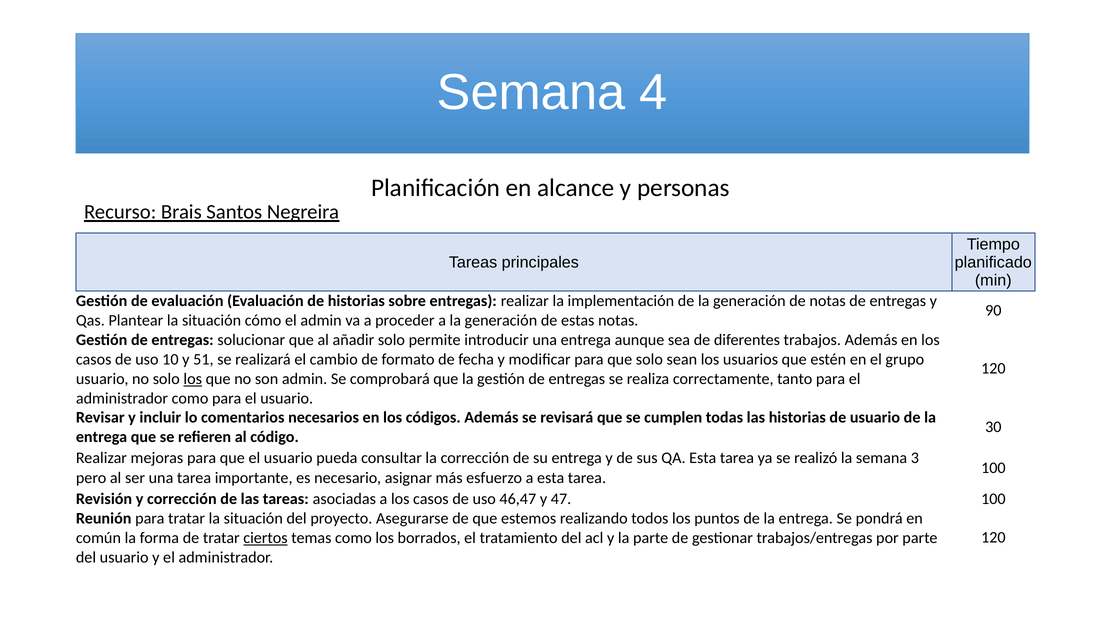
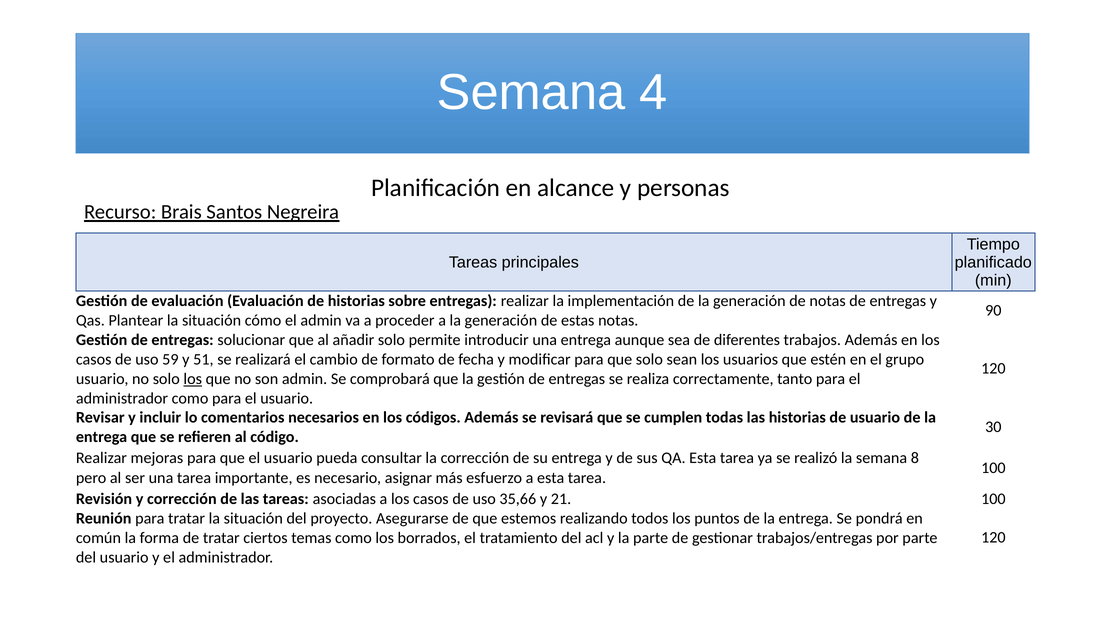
10: 10 -> 59 (170, 360)
3: 3 -> 8 (915, 459)
46,47: 46,47 -> 35,66 (518, 499)
47: 47 -> 21 (561, 499)
ciertos underline: present -> none (265, 538)
